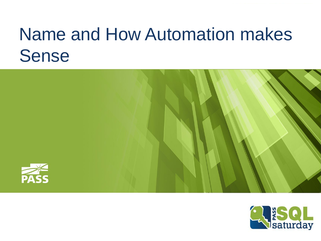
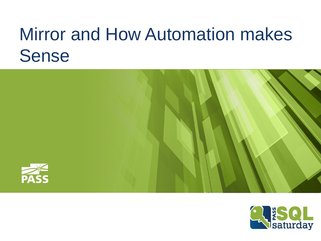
Name: Name -> Mirror (43, 34)
